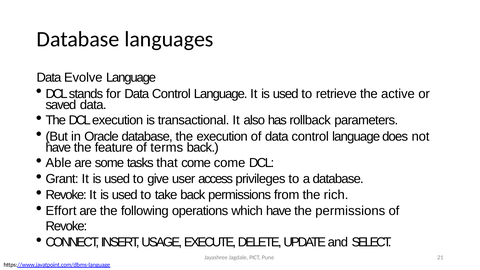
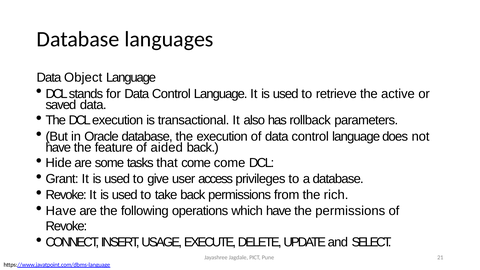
Evolve: Evolve -> Object (83, 78)
terms: terms -> aided (167, 148)
Able: Able -> Hide (59, 163)
Effort: Effort -> Have (61, 211)
